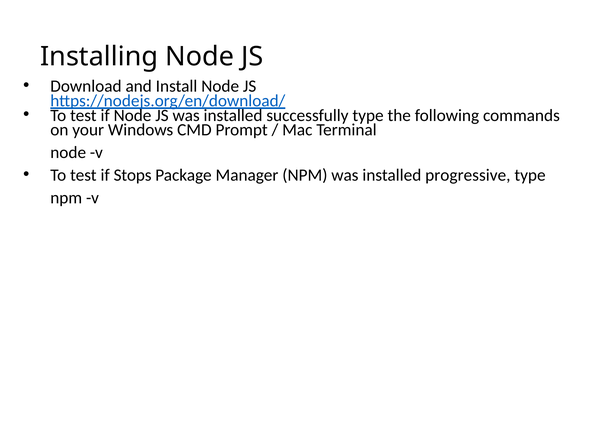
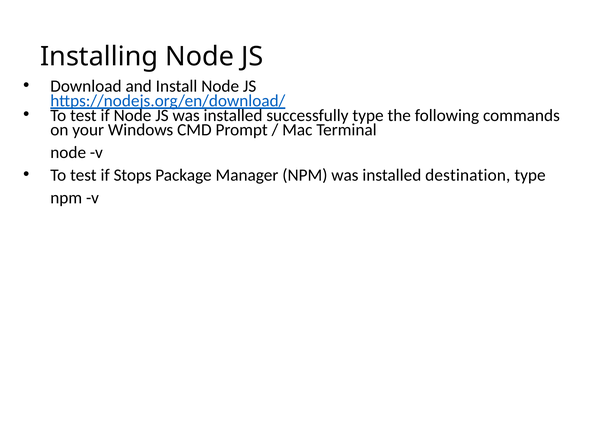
progressive: progressive -> destination (468, 175)
